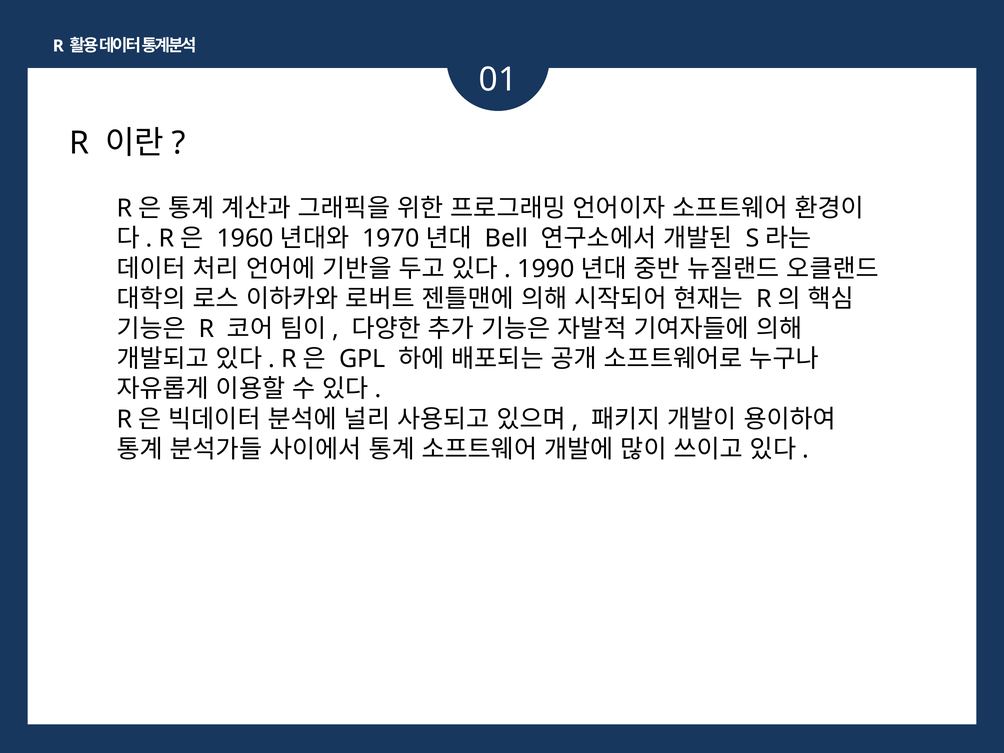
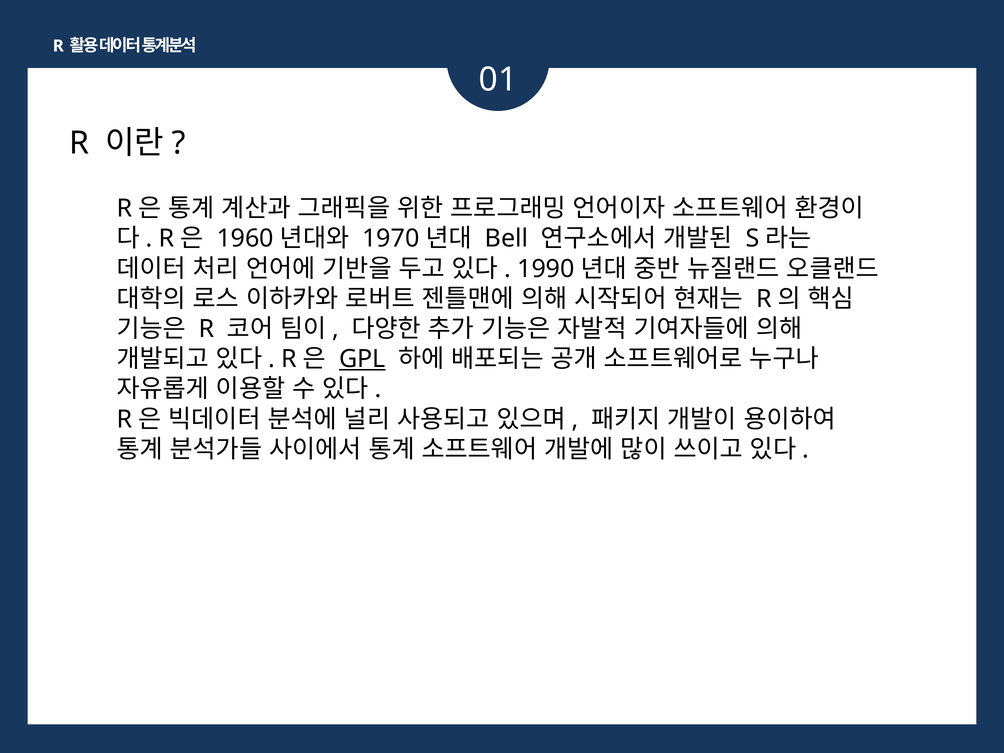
GPL underline: none -> present (362, 359)
